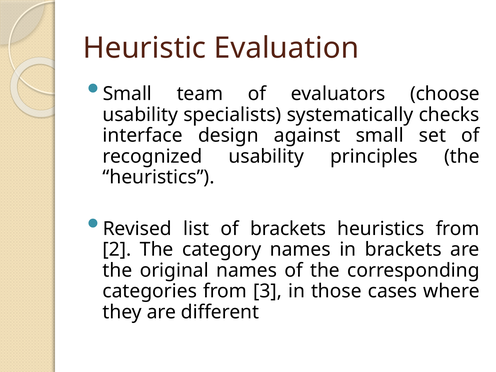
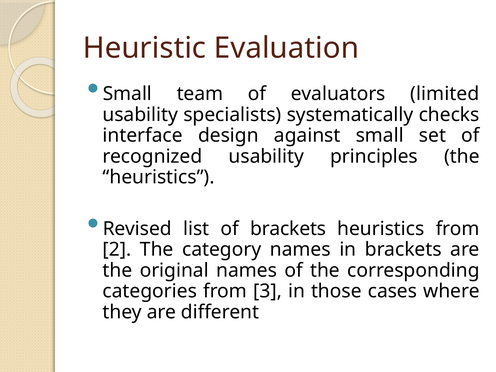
choose: choose -> limited (445, 94)
